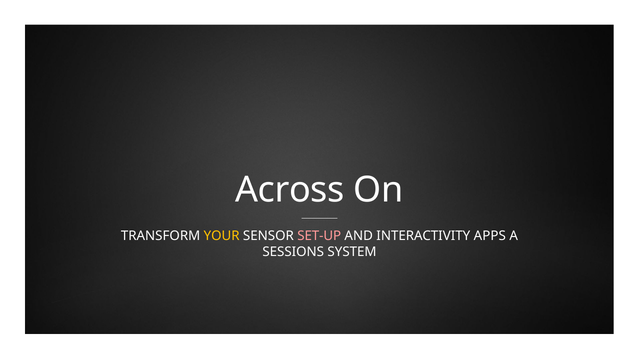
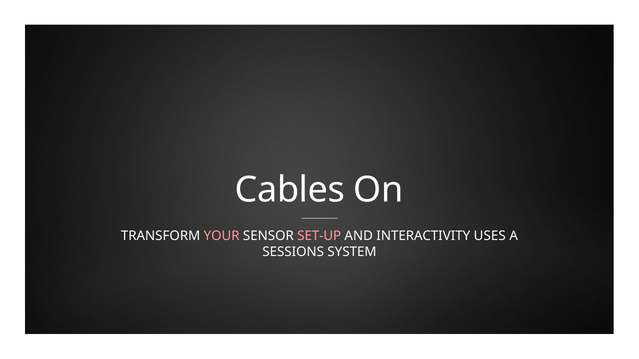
Across: Across -> Cables (290, 190)
YOUR colour: yellow -> pink (222, 236)
APPS: APPS -> USES (490, 236)
